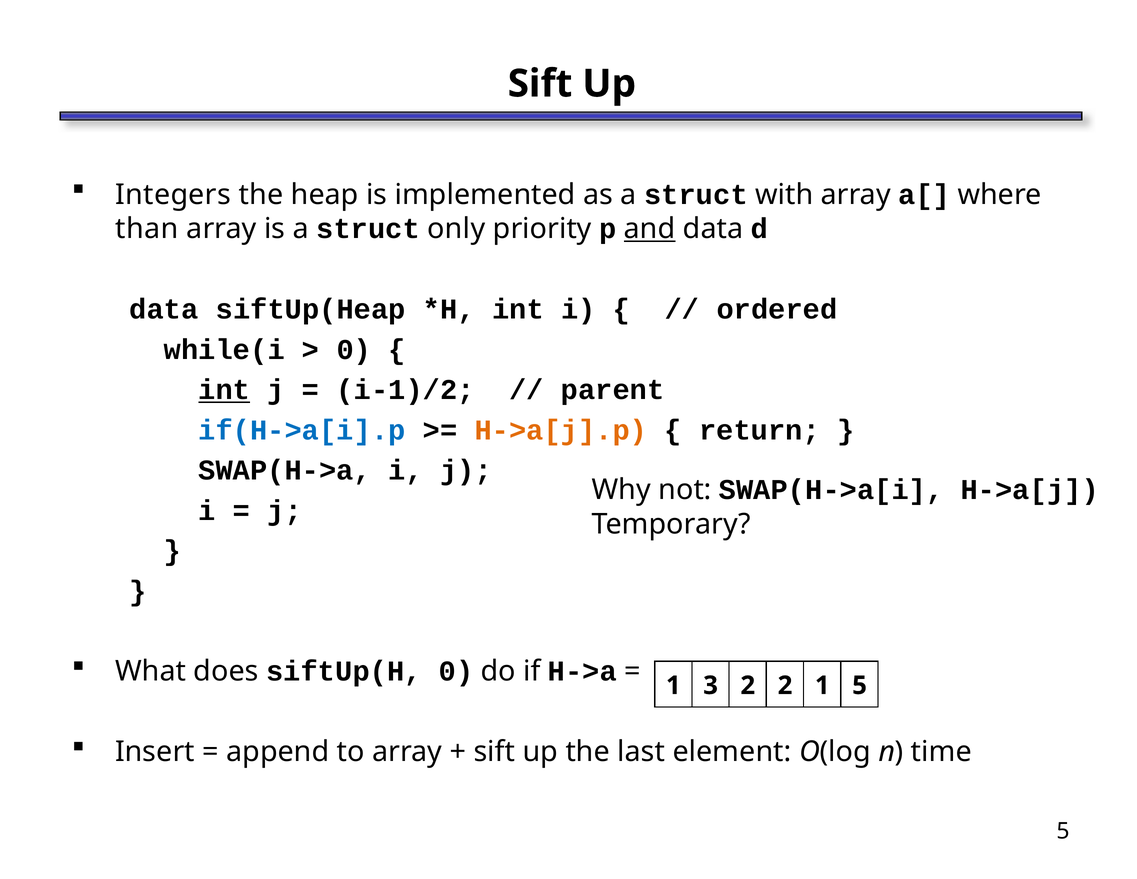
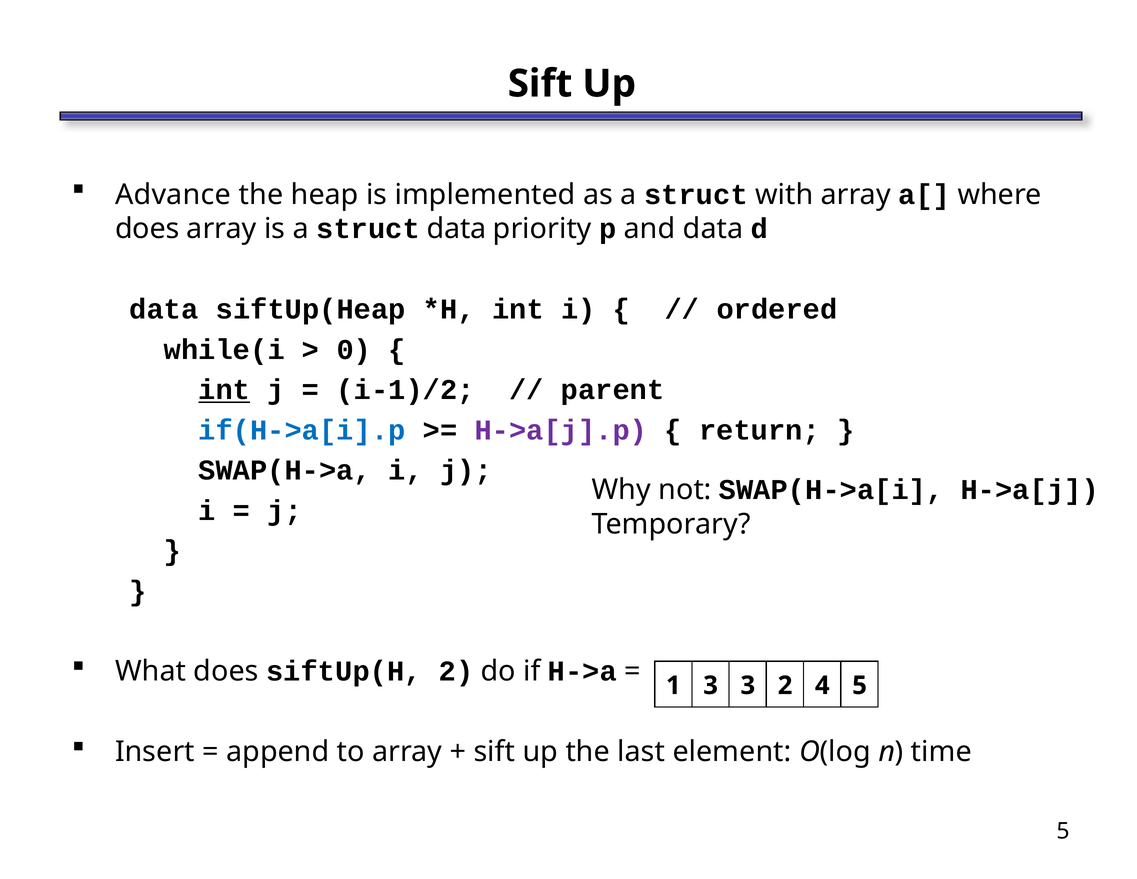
Integers: Integers -> Advance (173, 194)
than: than -> does (147, 229)
struct only: only -> data (457, 229)
and underline: present -> none (650, 229)
H->a[j].p colour: orange -> purple (561, 430)
siftUp(H 0: 0 -> 2 (456, 671)
3 2: 2 -> 3 (748, 685)
2 1: 1 -> 4 (822, 685)
